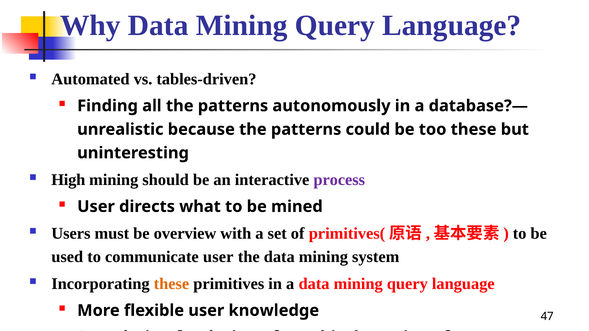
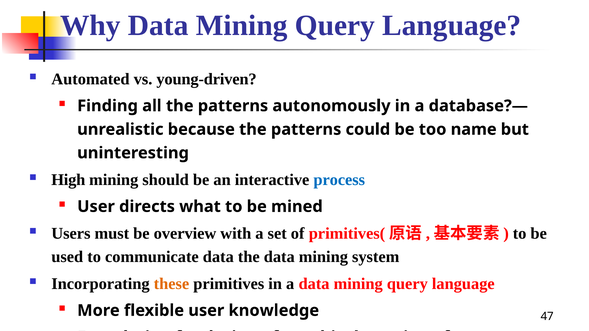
tables-driven: tables-driven -> young-driven (207, 79)
too these: these -> name (474, 130)
process colour: purple -> blue (339, 180)
communicate user: user -> data (218, 257)
